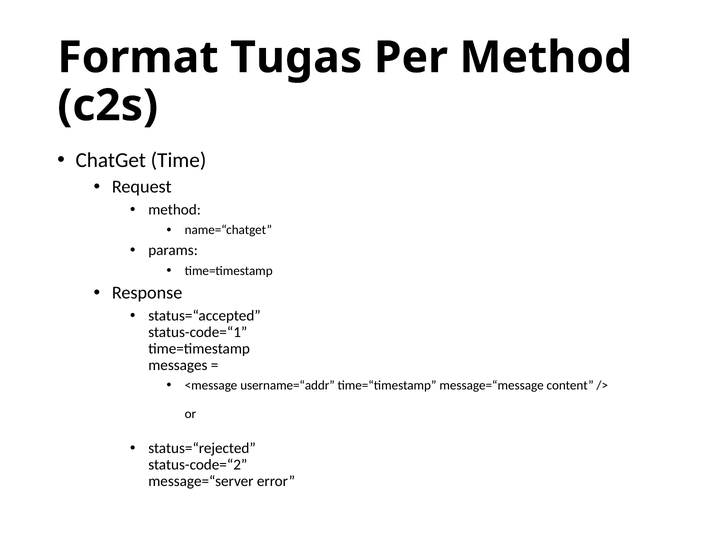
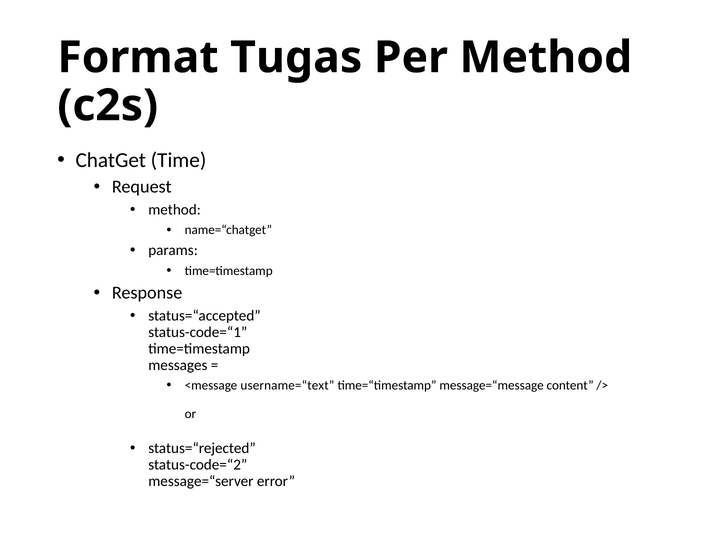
username=“addr: username=“addr -> username=“text (287, 385)
